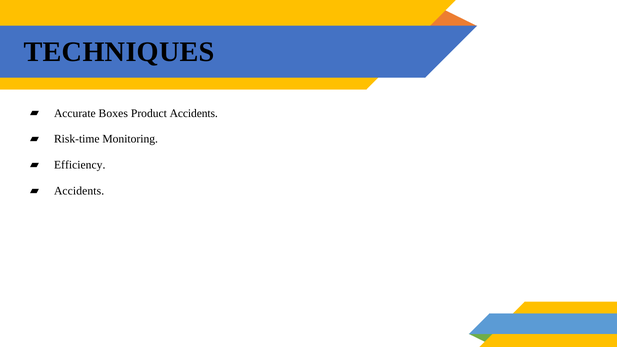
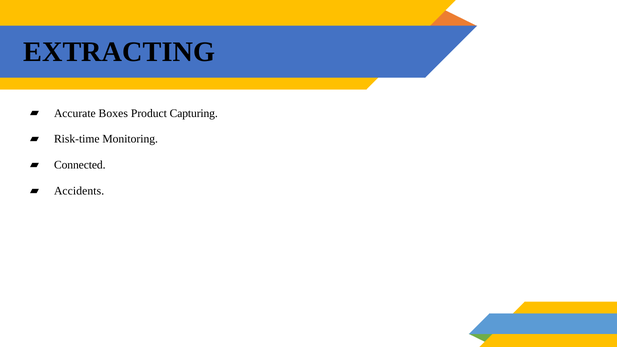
TECHNIQUES: TECHNIQUES -> EXTRACTING (119, 52)
Product Accidents: Accidents -> Capturing (194, 113)
Efficiency: Efficiency -> Connected (80, 165)
